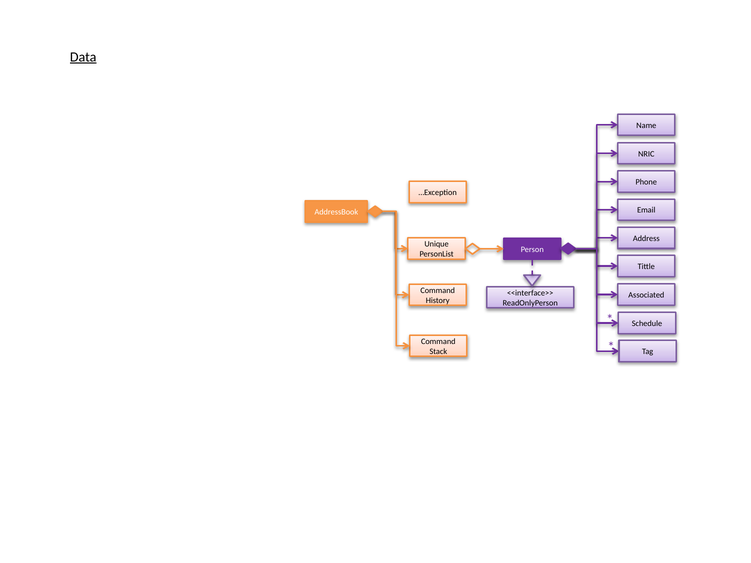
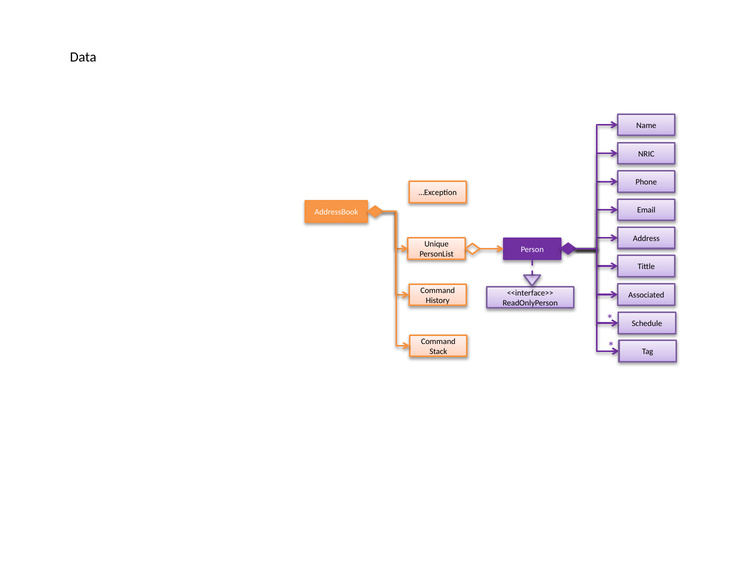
Data underline: present -> none (83, 57)
